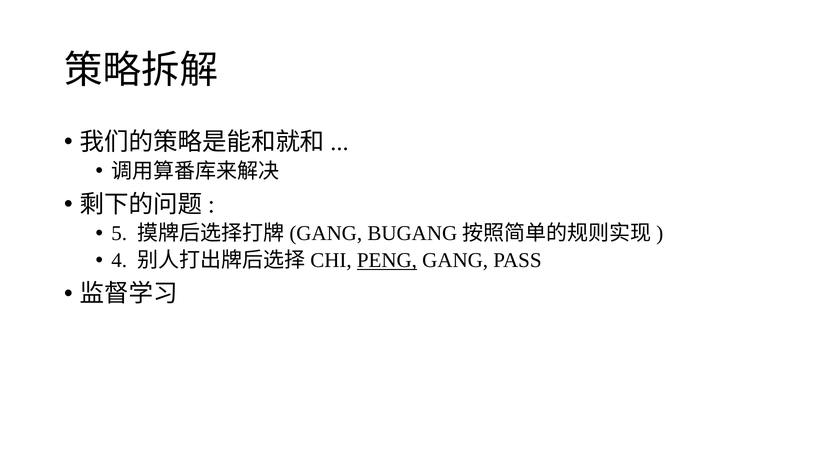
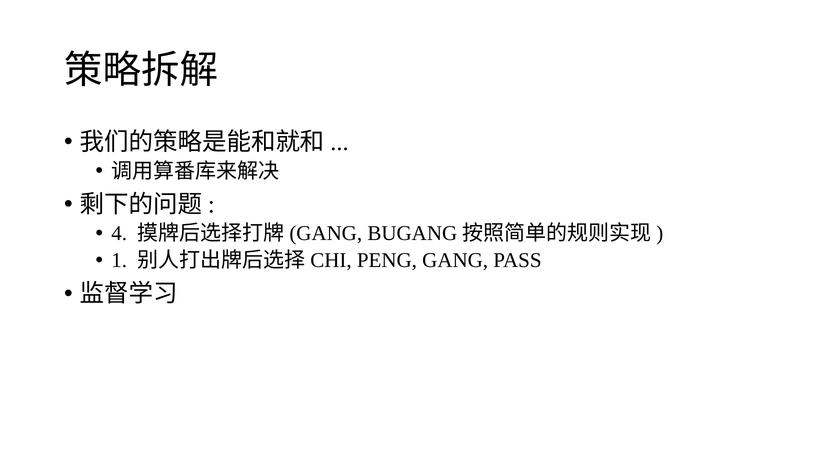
5: 5 -> 4 (119, 233)
4: 4 -> 1 (119, 260)
PENG underline: present -> none (387, 260)
